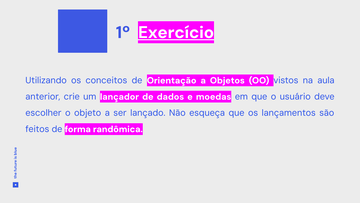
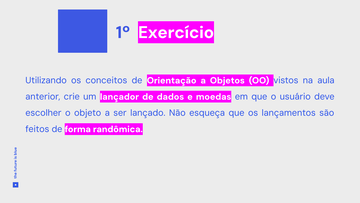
Exercício underline: present -> none (176, 32)
